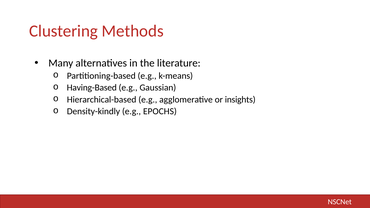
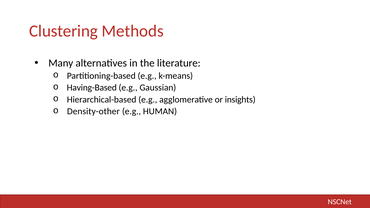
Density-kindly: Density-kindly -> Density-other (93, 112)
EPOCHS: EPOCHS -> HUMAN (160, 112)
